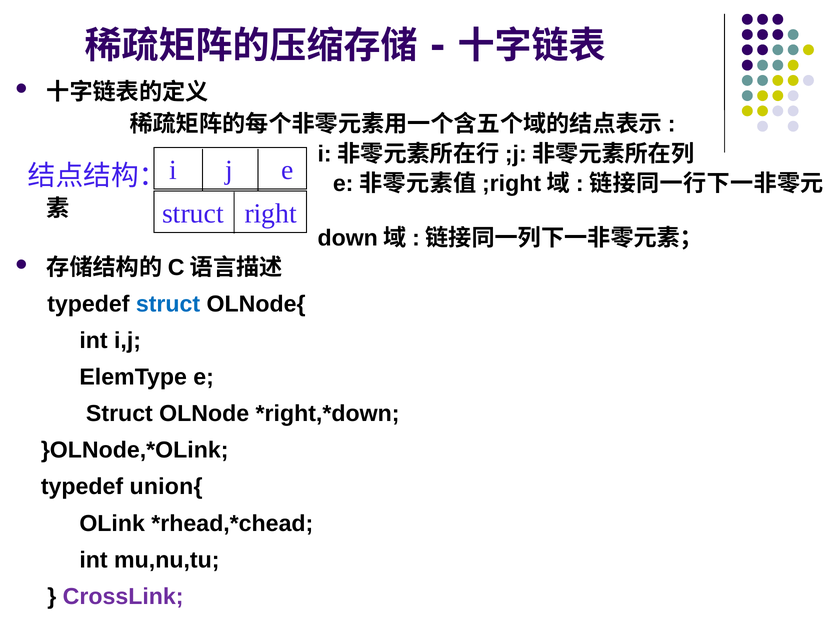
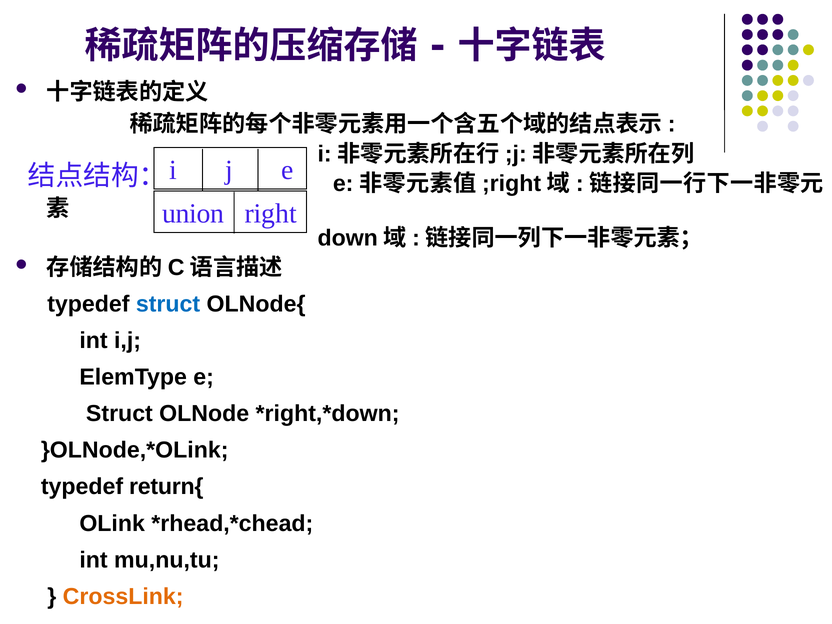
struct: struct -> union (193, 214)
union{: union{ -> return{ (166, 487)
CrossLink colour: purple -> orange (123, 596)
